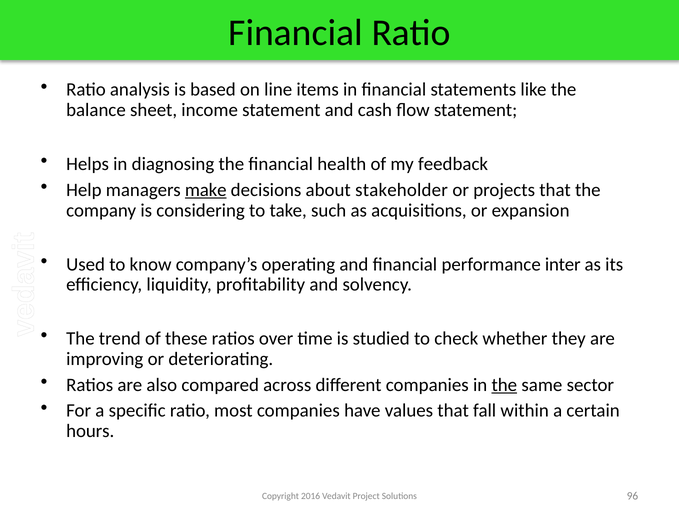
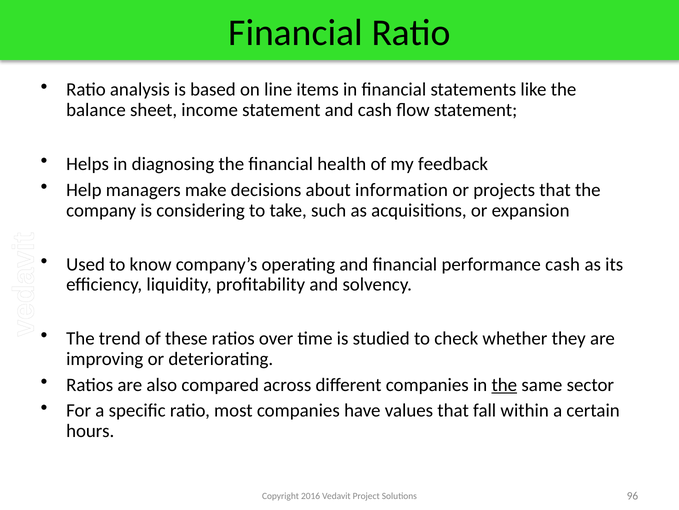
make underline: present -> none (206, 190)
stakeholder: stakeholder -> information (402, 190)
performance inter: inter -> cash (563, 264)
